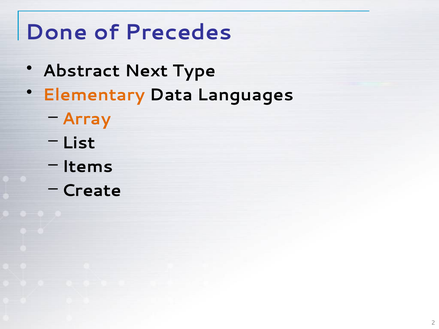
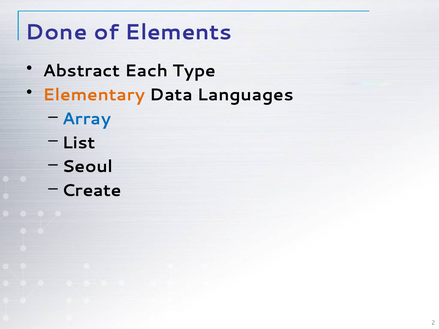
Precedes: Precedes -> Elements (178, 32)
Next: Next -> Each (146, 71)
Array colour: orange -> blue (87, 119)
Items: Items -> Seoul (87, 167)
